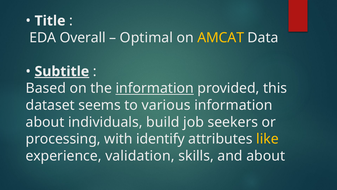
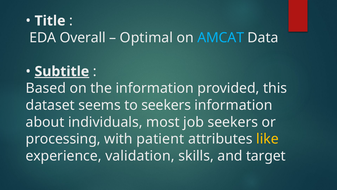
AMCAT colour: yellow -> light blue (221, 38)
information underline: present -> none (155, 88)
to various: various -> seekers (166, 105)
build: build -> most (163, 122)
identify: identify -> patient (160, 139)
and about: about -> target (266, 156)
